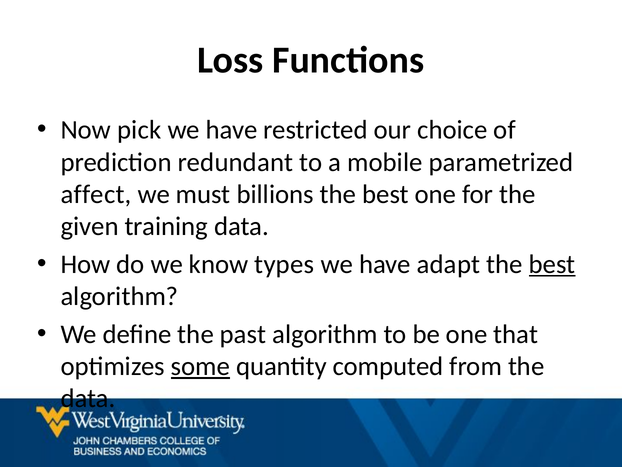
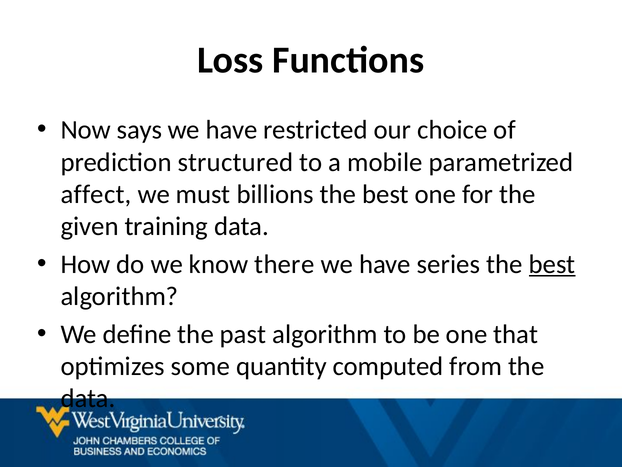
pick: pick -> says (139, 130)
redundant: redundant -> structured (235, 162)
types: types -> there (284, 264)
adapt: adapt -> series (448, 264)
some underline: present -> none (200, 366)
